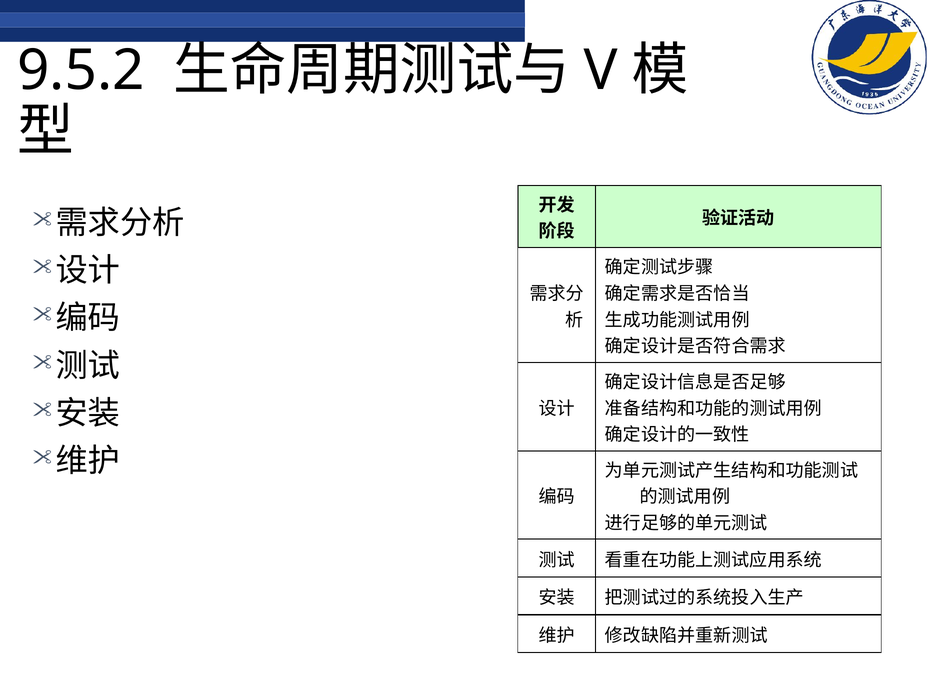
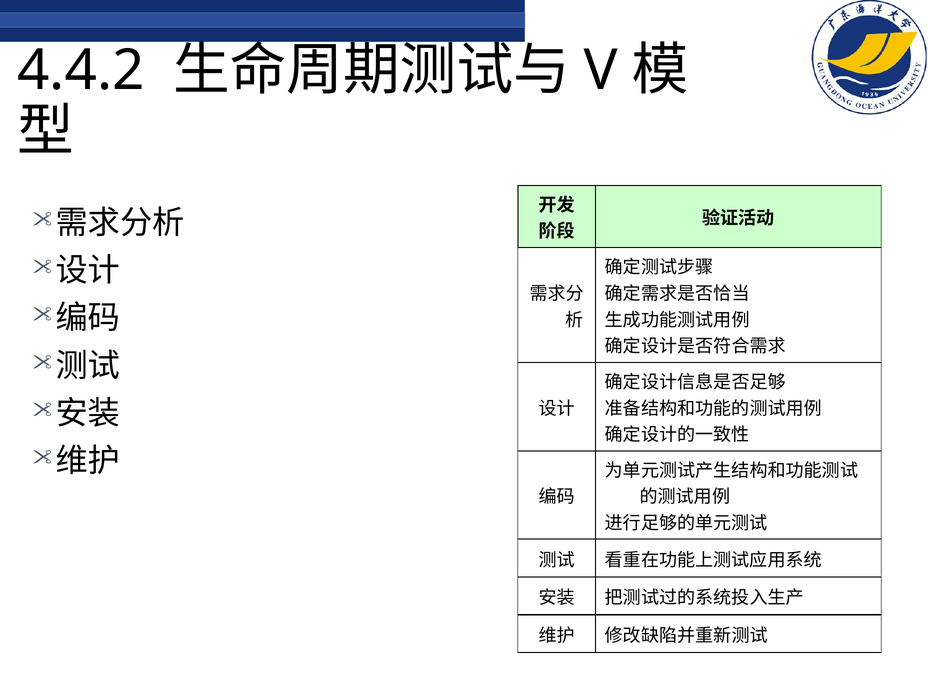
9.5.2: 9.5.2 -> 4.4.2 (81, 70)
